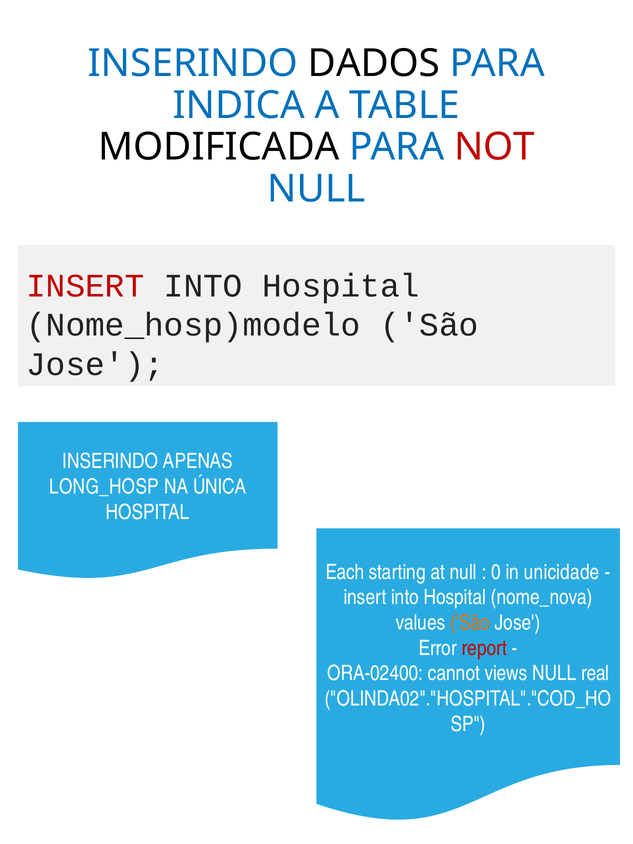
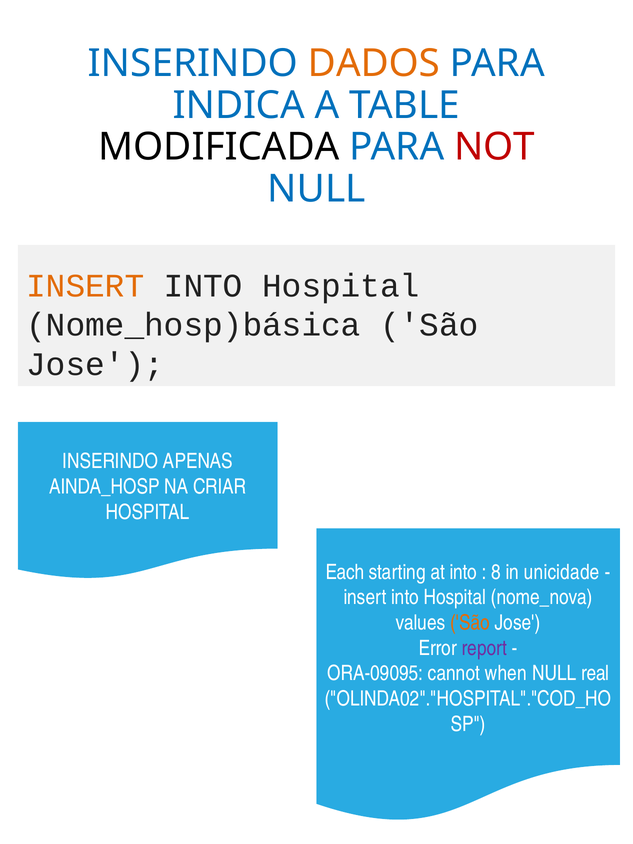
DADOS colour: black -> orange (374, 64)
INSERT colour: red -> orange (85, 286)
Nome_hosp)modelo: Nome_hosp)modelo -> Nome_hosp)básica (193, 325)
LONG_HOSP: LONG_HOSP -> AINDA_HOSP (104, 487)
ÚNICA: ÚNICA -> CRIAR (220, 487)
at null: null -> into (463, 572)
0: 0 -> 8 (496, 572)
report colour: red -> purple (484, 648)
ORA-02400: ORA-02400 -> ORA-09095 (375, 673)
views: views -> when (506, 673)
